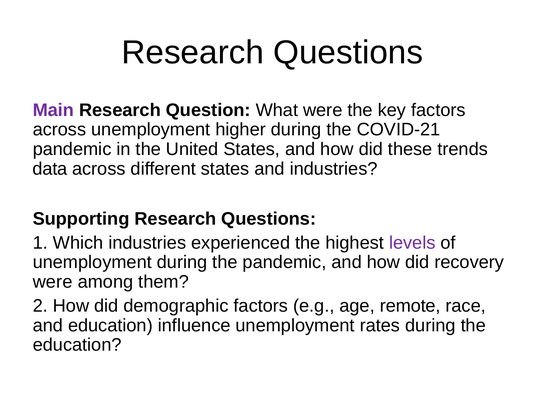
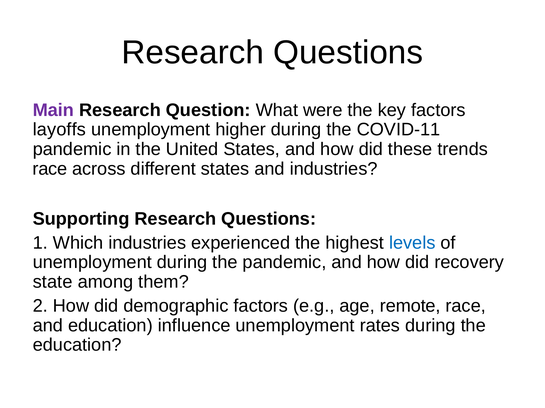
across: across -> layoffs (59, 130)
COVID-21: COVID-21 -> COVID-11 (399, 130)
data: data -> race (50, 169)
levels colour: purple -> blue (412, 243)
were: were -> state (53, 282)
